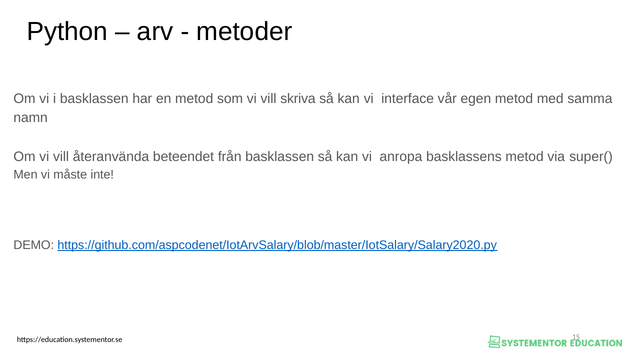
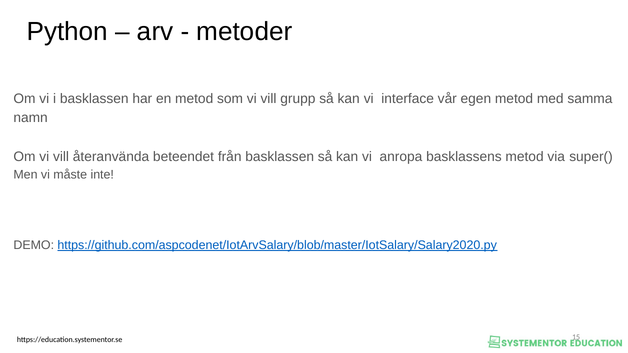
skriva: skriva -> grupp (298, 99)
